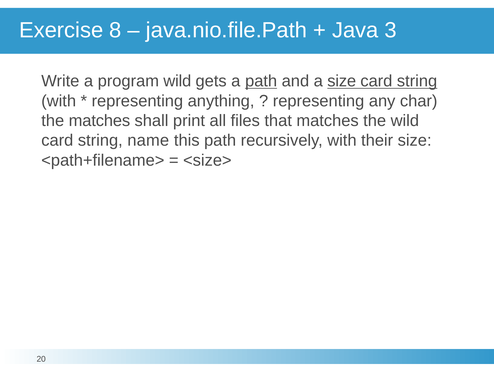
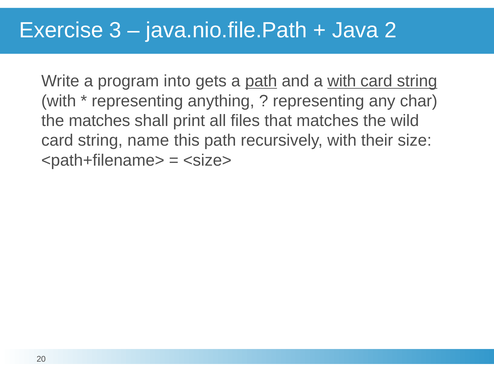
8: 8 -> 3 (115, 30)
3: 3 -> 2 (391, 30)
program wild: wild -> into (177, 81)
a size: size -> with (342, 81)
